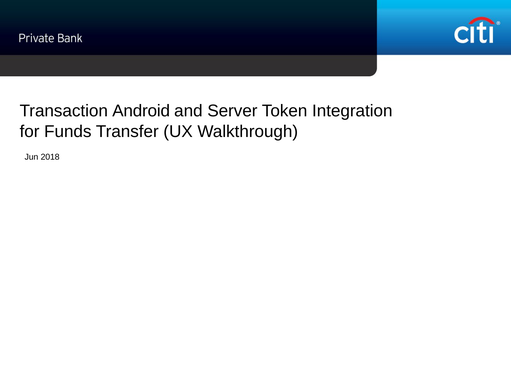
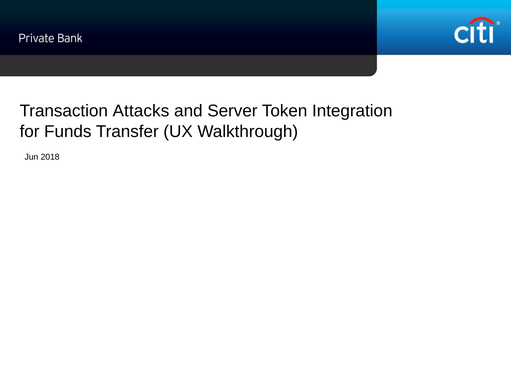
Android: Android -> Attacks (141, 111)
